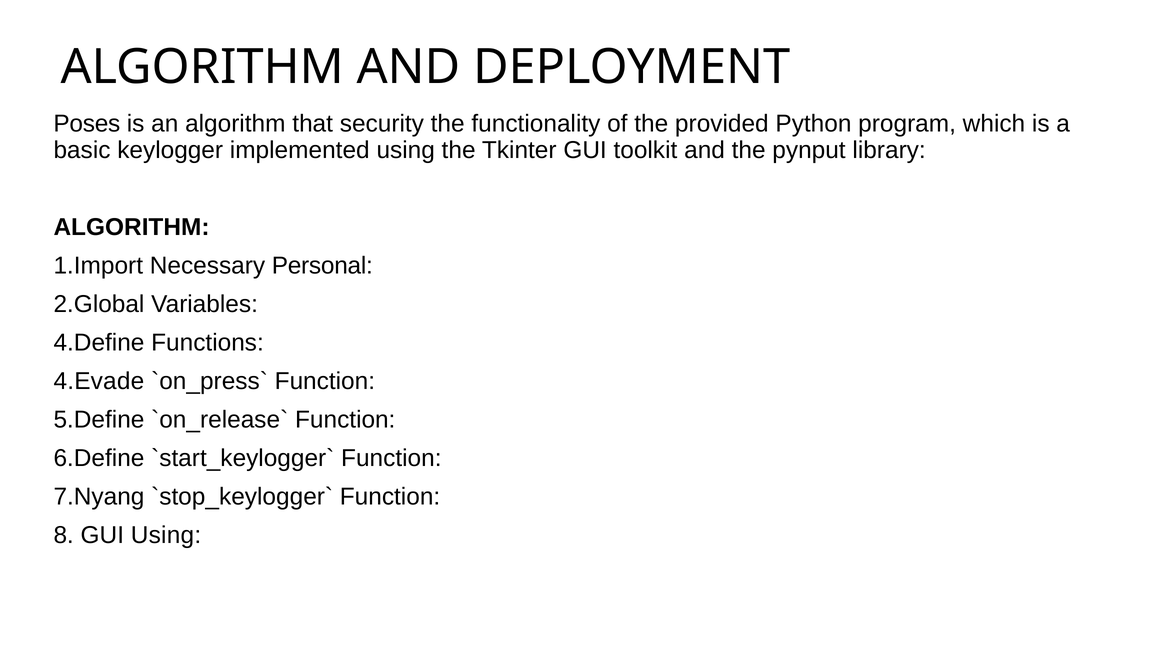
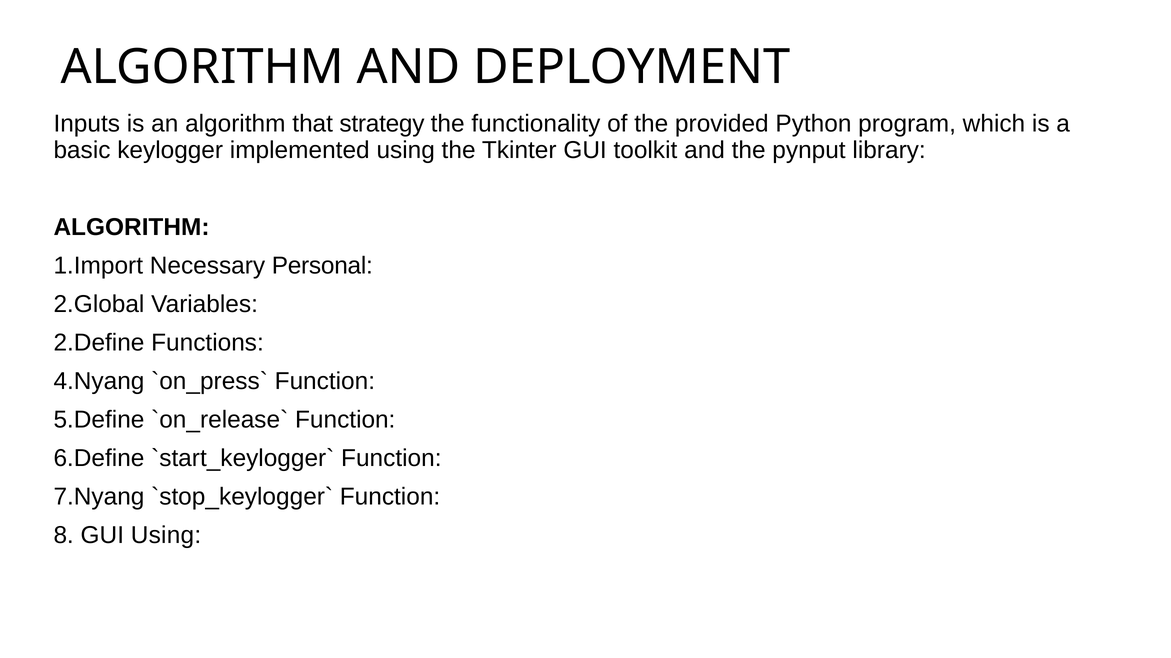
Poses: Poses -> Inputs (87, 124)
security: security -> strategy (382, 124)
4.Define: 4.Define -> 2.Define (99, 343)
4.Evade: 4.Evade -> 4.Nyang (99, 381)
